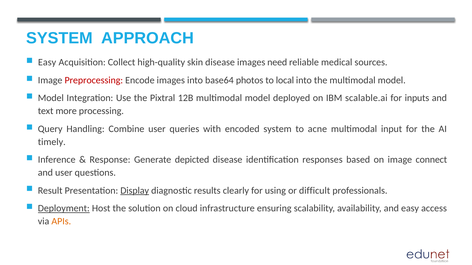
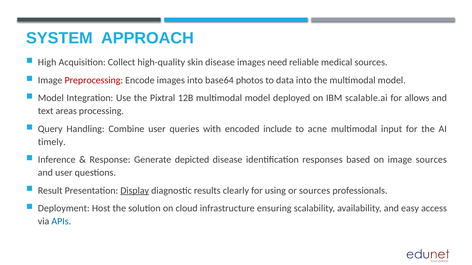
Easy: Easy -> High (47, 62)
local: local -> data (285, 80)
inputs: inputs -> allows (417, 98)
more: more -> areas (66, 111)
encoded system: system -> include (278, 129)
image connect: connect -> sources (431, 160)
or difficult: difficult -> sources (315, 191)
Deployment underline: present -> none (64, 209)
APIs colour: orange -> blue (61, 222)
